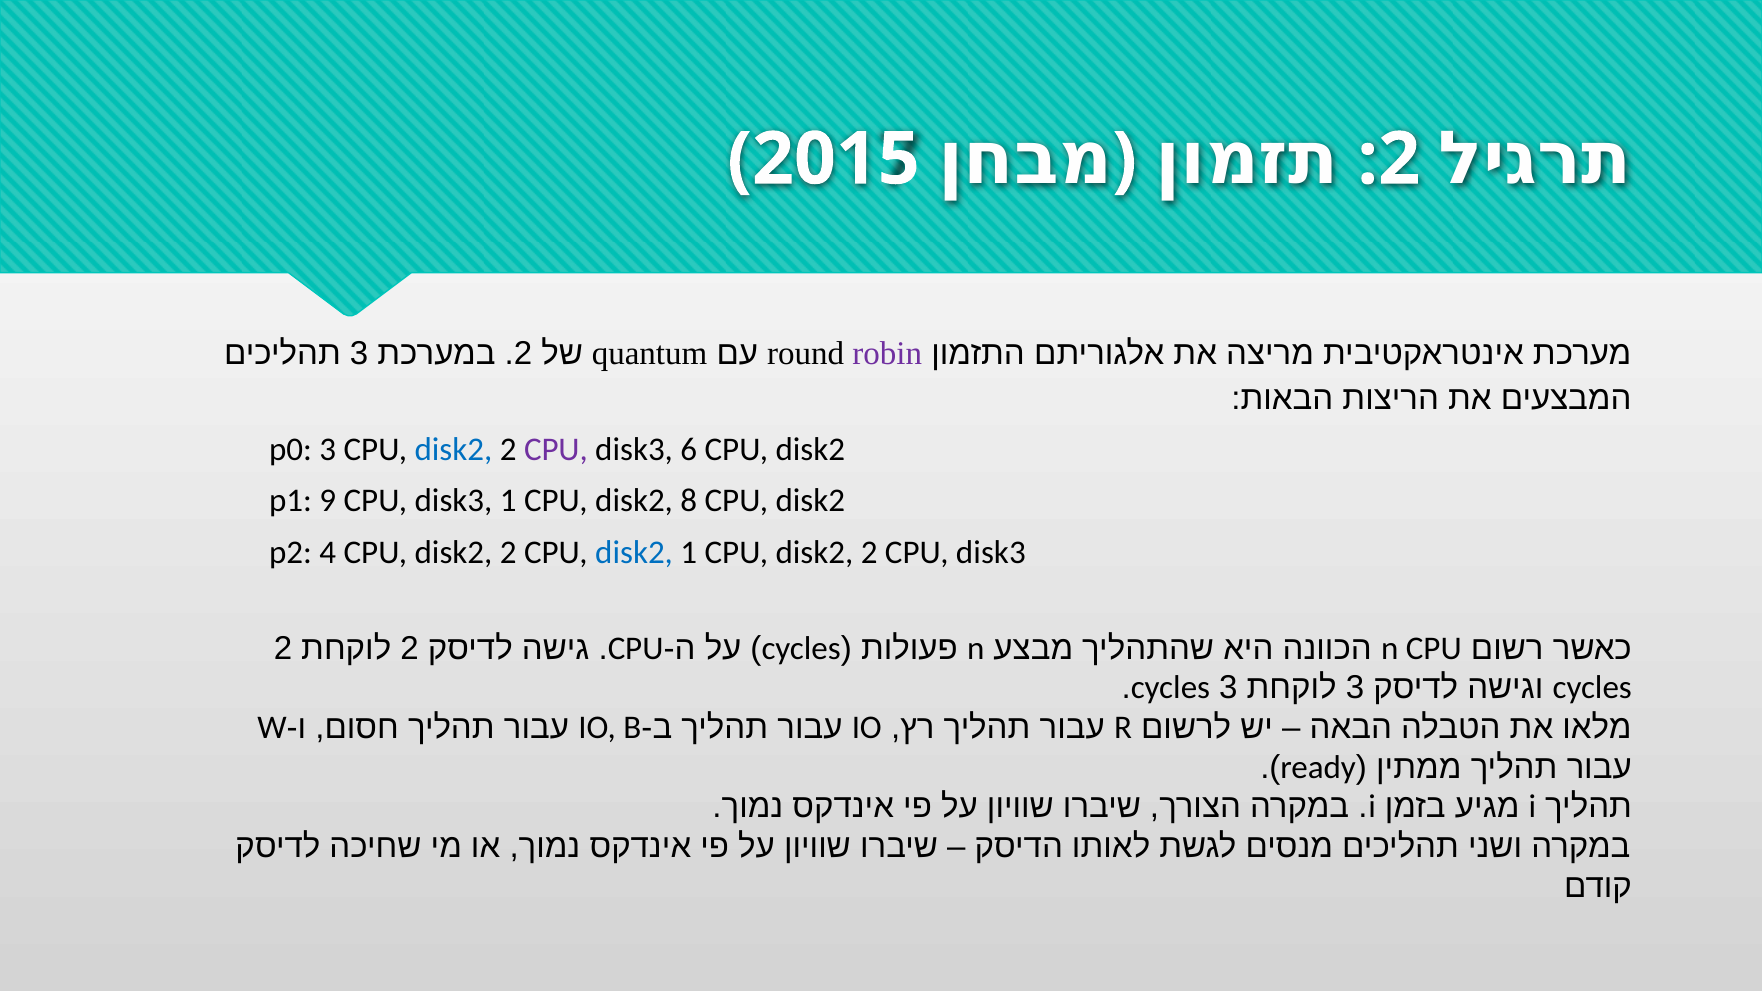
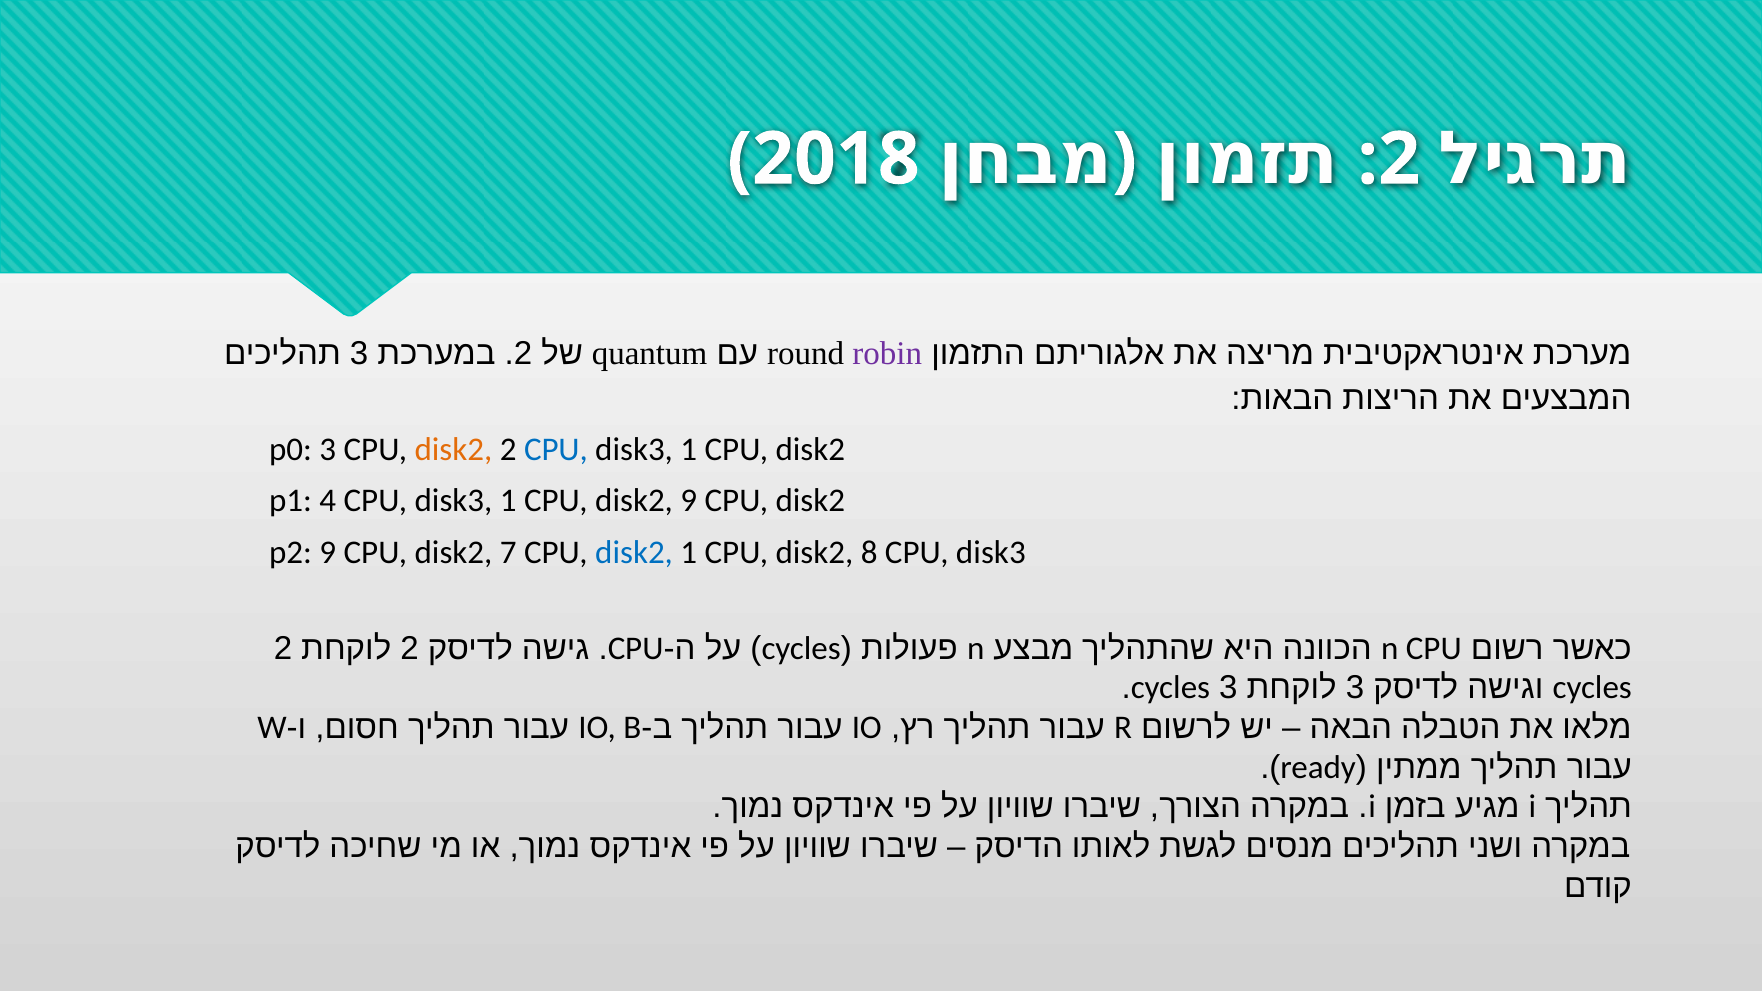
2015: 2015 -> 2018 (836, 159)
disk2 colour: blue -> orange (453, 450)
CPU colour: purple -> blue (556, 450)
6: 6 -> 1 (689, 450)
9: 9 -> 4 (328, 501)
disk2 8: 8 -> 9 (689, 501)
p2 4: 4 -> 9 (328, 552)
2: 2 -> 7 (508, 552)
1 CPU disk2 2: 2 -> 8 (869, 552)
